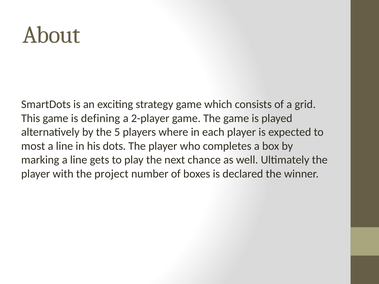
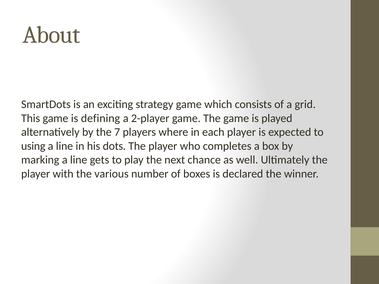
5: 5 -> 7 (117, 132)
most: most -> using (33, 146)
project: project -> various (111, 174)
